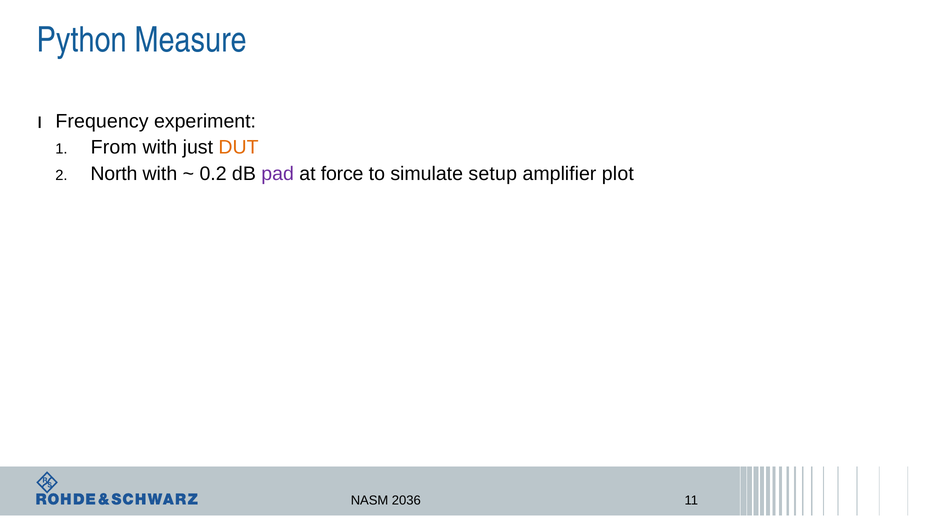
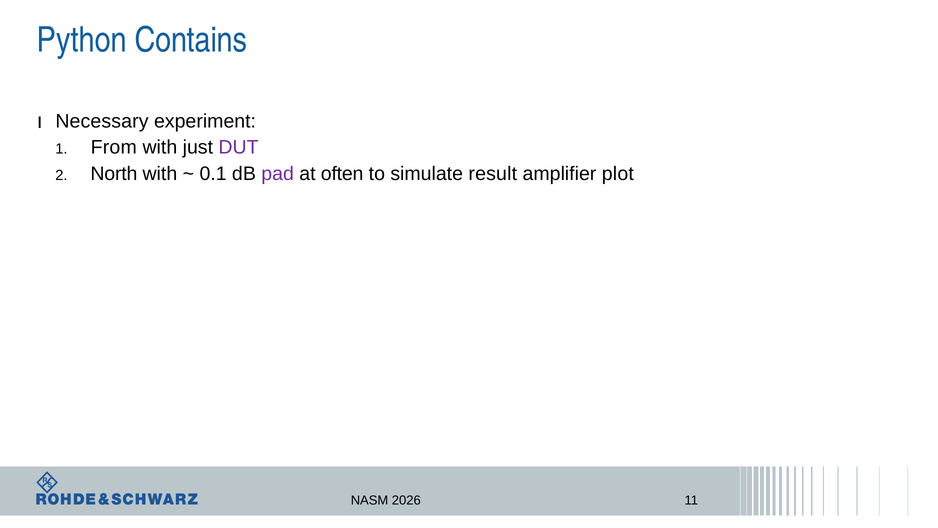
Measure: Measure -> Contains (191, 40)
Frequency: Frequency -> Necessary (102, 121)
DUT colour: orange -> purple (238, 147)
0.2: 0.2 -> 0.1 (213, 174)
force: force -> often (342, 174)
setup: setup -> result (493, 174)
2036: 2036 -> 2026 (406, 500)
